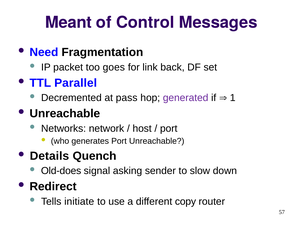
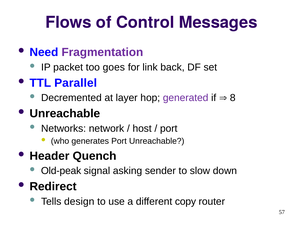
Meant: Meant -> Flows (68, 23)
Fragmentation colour: black -> purple (102, 52)
pass: pass -> layer (127, 98)
1: 1 -> 8 (233, 98)
Details: Details -> Header (49, 156)
Old-does: Old-does -> Old-peak (61, 171)
initiate: initiate -> design (79, 202)
